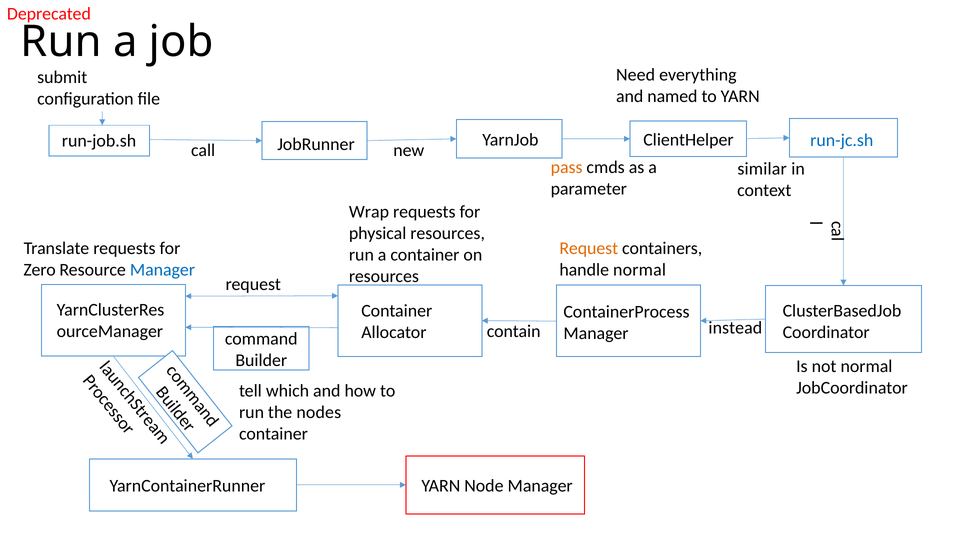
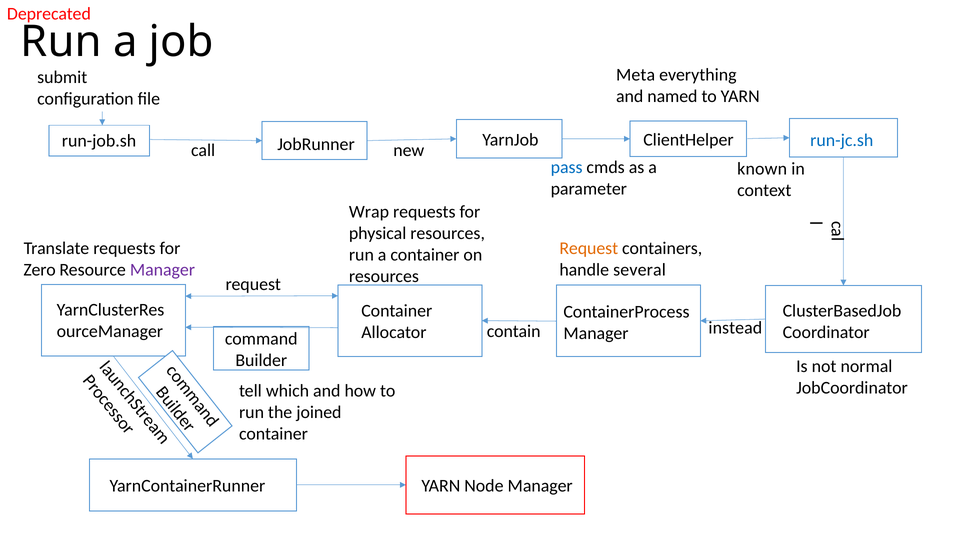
Need: Need -> Meta (636, 75)
pass colour: orange -> blue (567, 167)
similar: similar -> known (762, 169)
handle normal: normal -> several (640, 270)
Manager colour: blue -> purple (162, 270)
nodes: nodes -> joined (319, 412)
